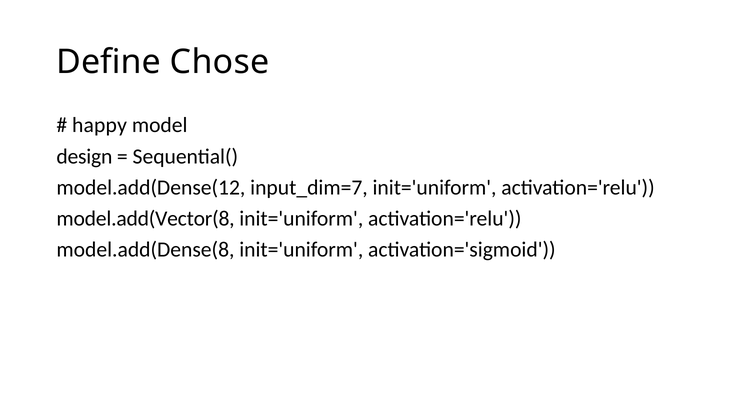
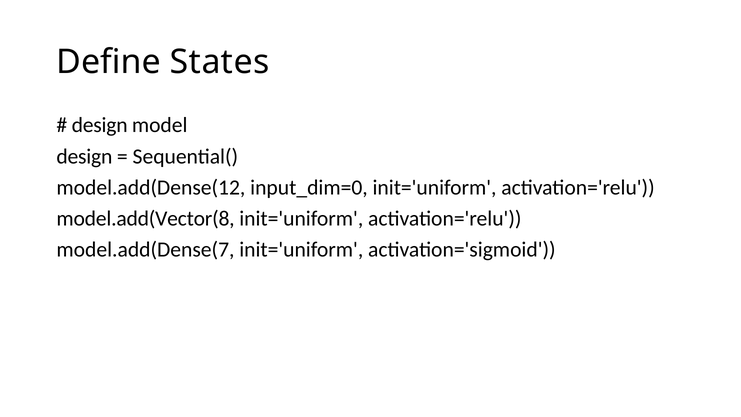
Chose: Chose -> States (220, 62)
happy: happy -> design (100, 125)
input_dim=7: input_dim=7 -> input_dim=0 (309, 187)
model.add(Dense(8: model.add(Dense(8 -> model.add(Dense(7 (145, 250)
